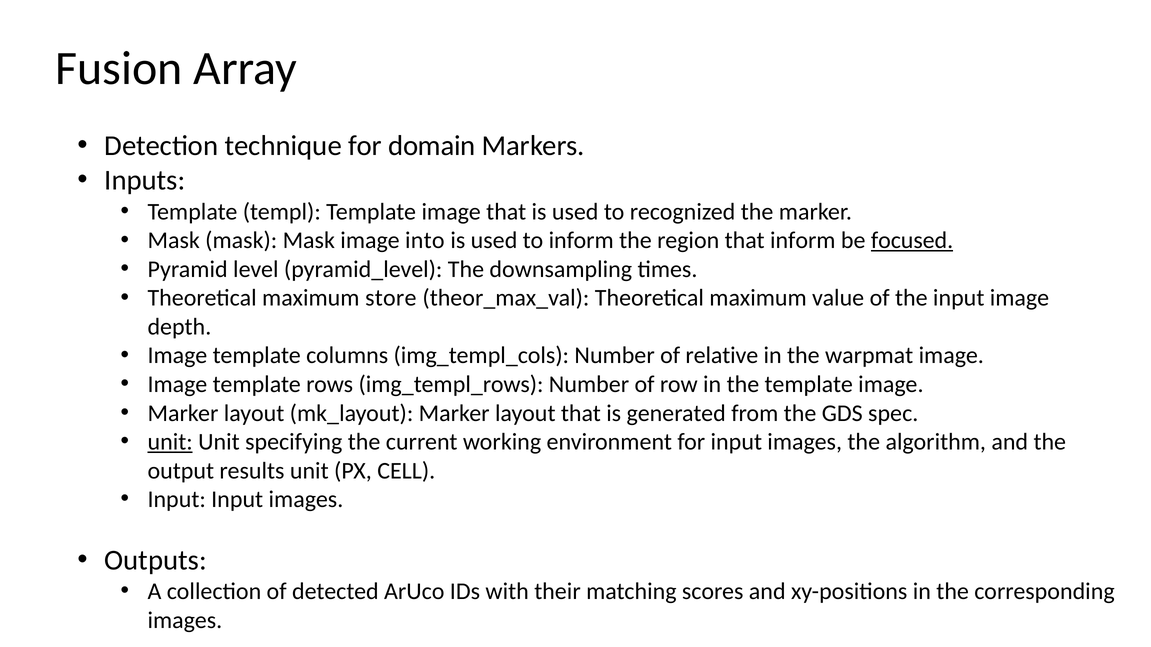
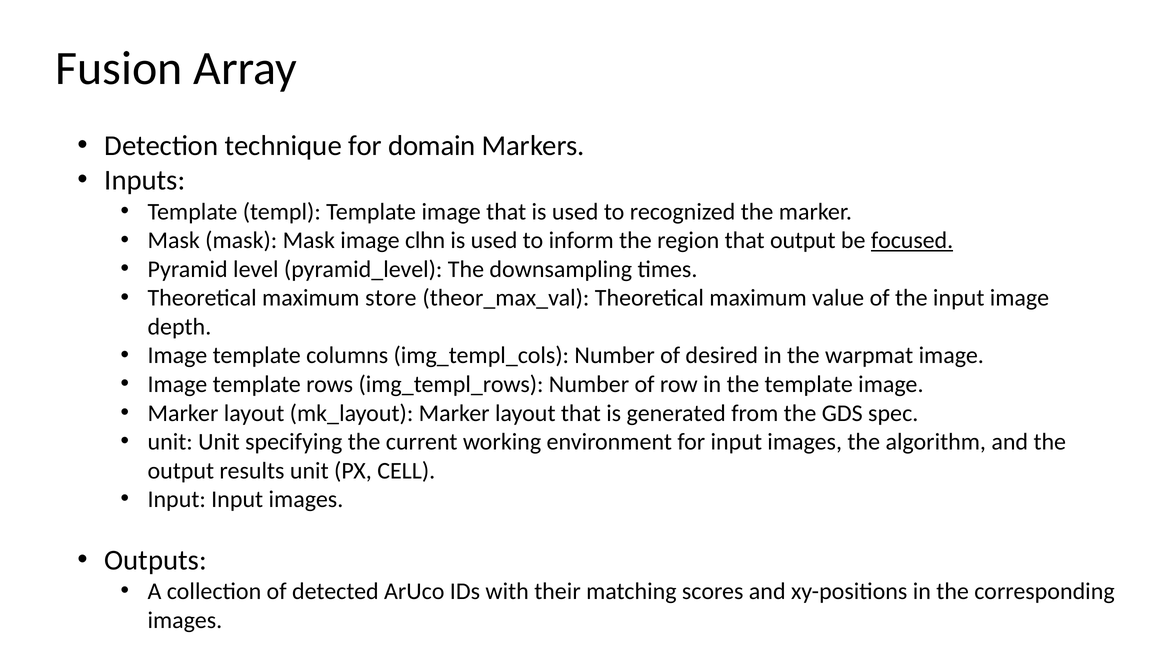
into: into -> clhn (425, 241)
that inform: inform -> output (803, 241)
relative: relative -> desired (722, 356)
unit underline: present -> none (170, 442)
